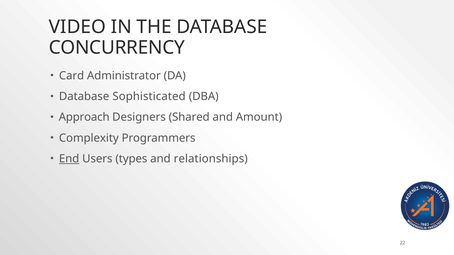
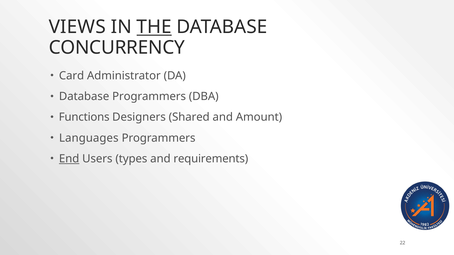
VIDEO: VIDEO -> VIEWS (77, 27)
THE underline: none -> present (154, 27)
Database Sophisticated: Sophisticated -> Programmers (149, 97)
Approach: Approach -> Functions (84, 117)
Complexity: Complexity -> Languages (89, 138)
relationships: relationships -> requirements (211, 159)
